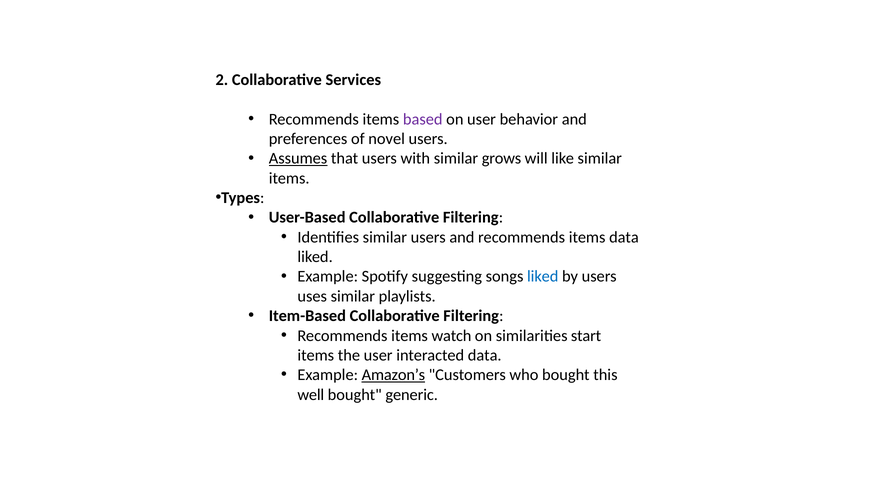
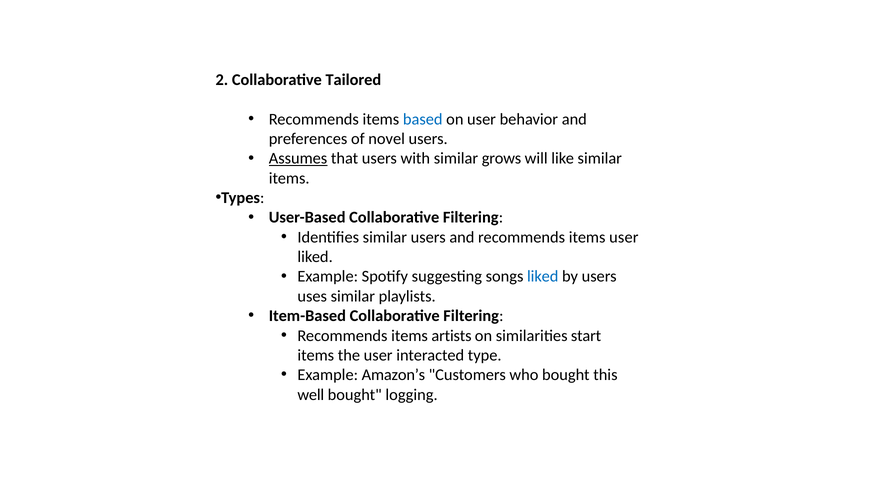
Services: Services -> Tailored (353, 80)
based colour: purple -> blue (423, 119)
items data: data -> user (624, 237)
watch: watch -> artists (452, 335)
interacted data: data -> type (485, 355)
Amazon’s underline: present -> none (393, 375)
generic: generic -> logging (412, 394)
